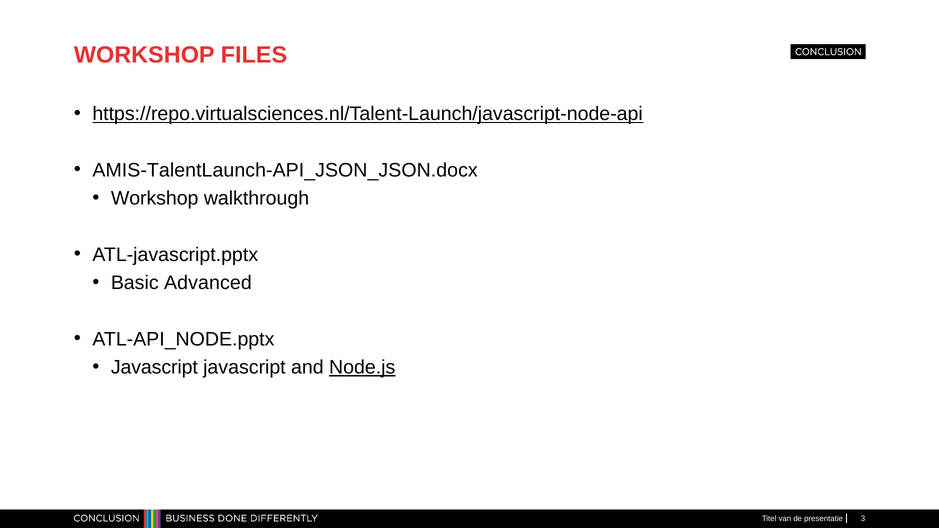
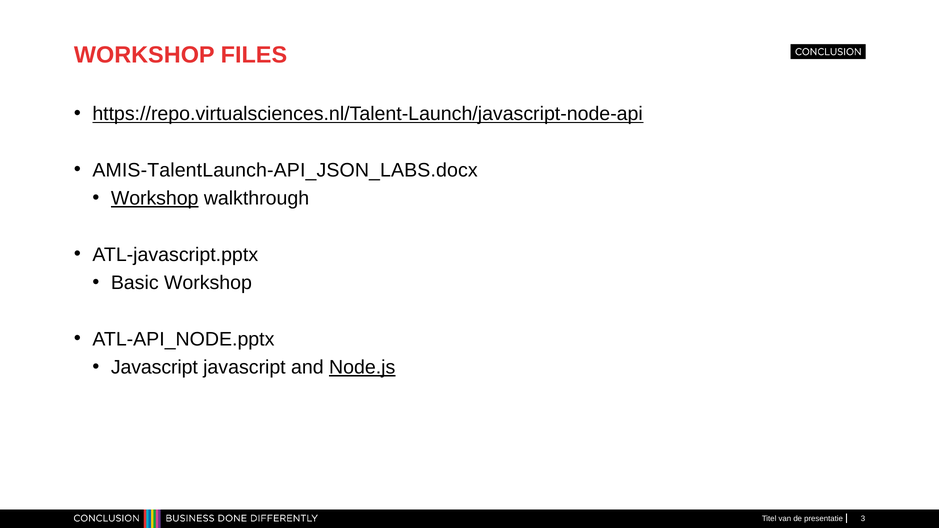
AMIS-TalentLaunch-API_JSON_JSON.docx: AMIS-TalentLaunch-API_JSON_JSON.docx -> AMIS-TalentLaunch-API_JSON_LABS.docx (285, 170)
Workshop underline: none -> present (155, 198)
Basic Advanced: Advanced -> Workshop (208, 283)
